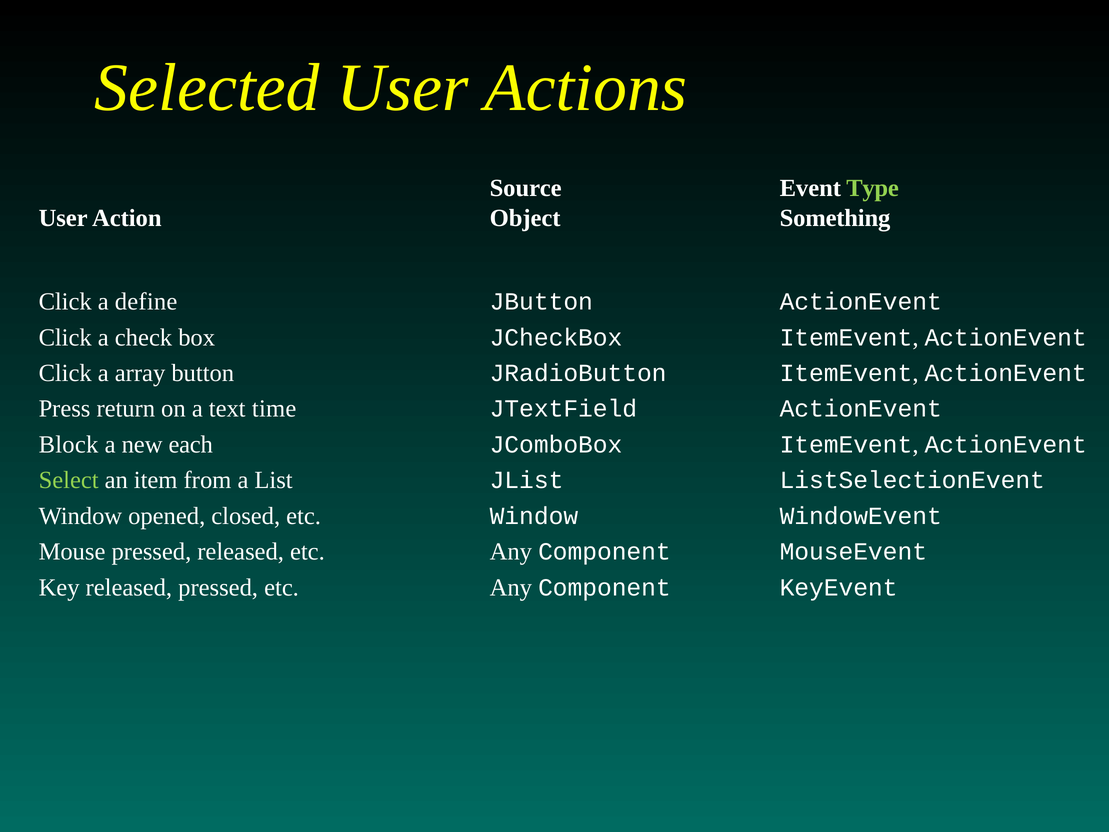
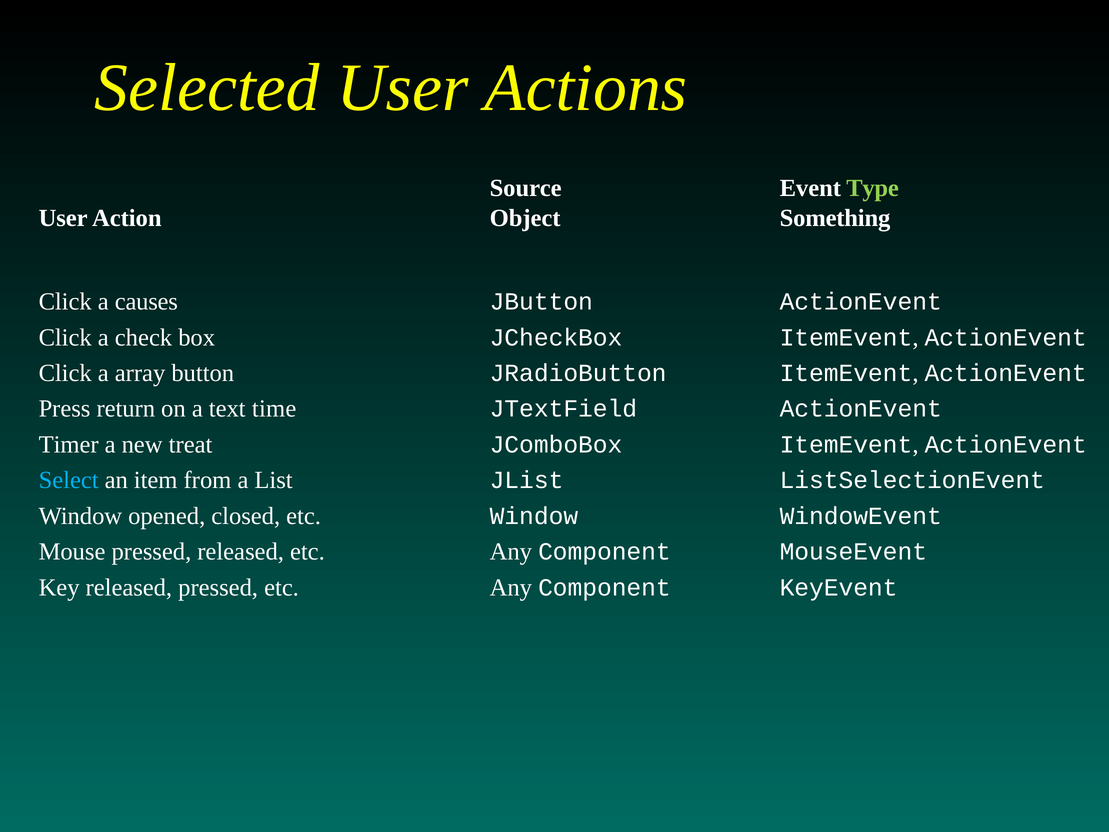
define: define -> causes (146, 302)
Block: Block -> Timer (69, 444)
each: each -> treat (191, 444)
Select colour: light green -> light blue (69, 480)
